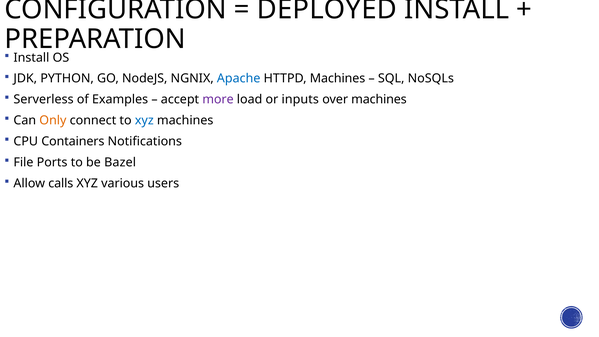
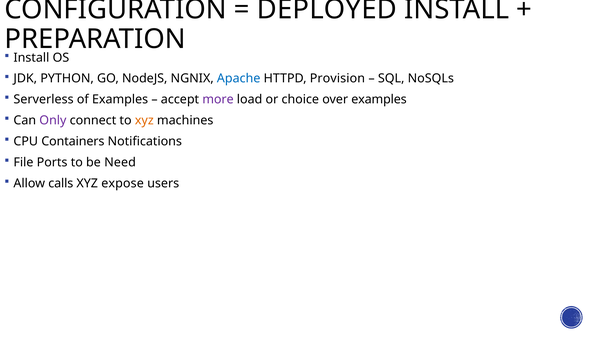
HTTPD Machines: Machines -> Provision (337, 78)
inputs: inputs -> choice (300, 99)
over machines: machines -> examples (379, 99)
Only colour: orange -> purple (53, 120)
xyz colour: blue -> orange (144, 120)
Bazel: Bazel -> Need (120, 162)
various: various -> expose (123, 183)
